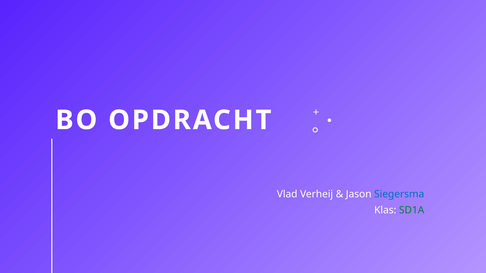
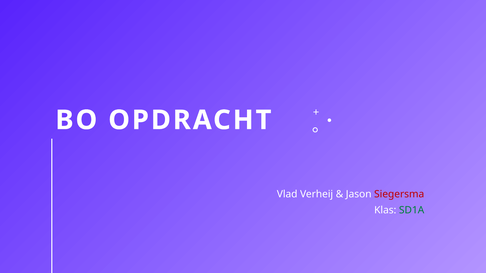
Siegersma colour: blue -> red (399, 195)
